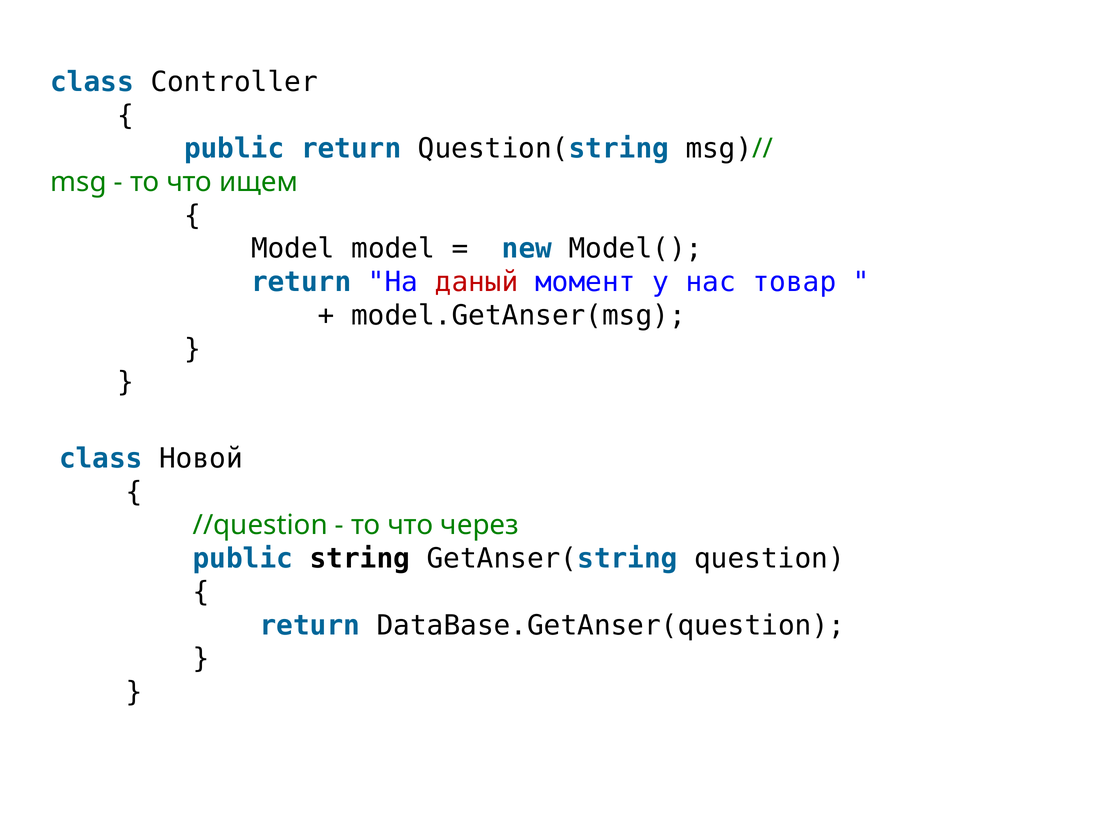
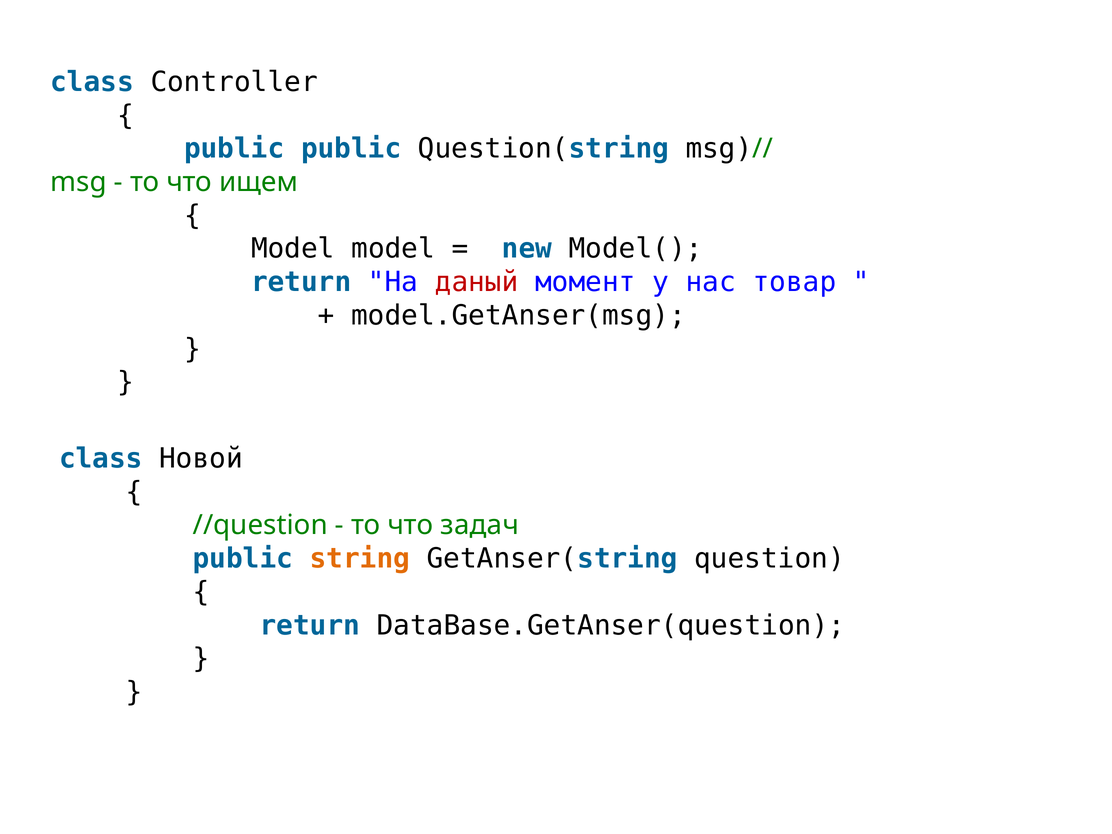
public return: return -> public (351, 149)
через: через -> задач (480, 525)
string colour: black -> orange (360, 559)
